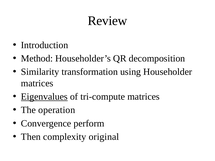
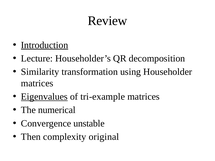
Introduction underline: none -> present (45, 45)
Method: Method -> Lecture (37, 59)
tri-compute: tri-compute -> tri-example (103, 97)
operation: operation -> numerical (57, 110)
perform: perform -> unstable (89, 124)
